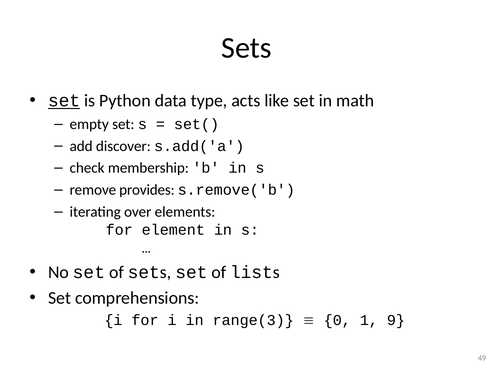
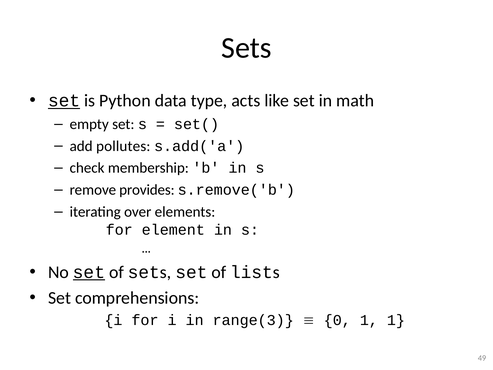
discover: discover -> pollutes (123, 146)
set underline: none -> present (89, 272)
1 9: 9 -> 1 (396, 320)
